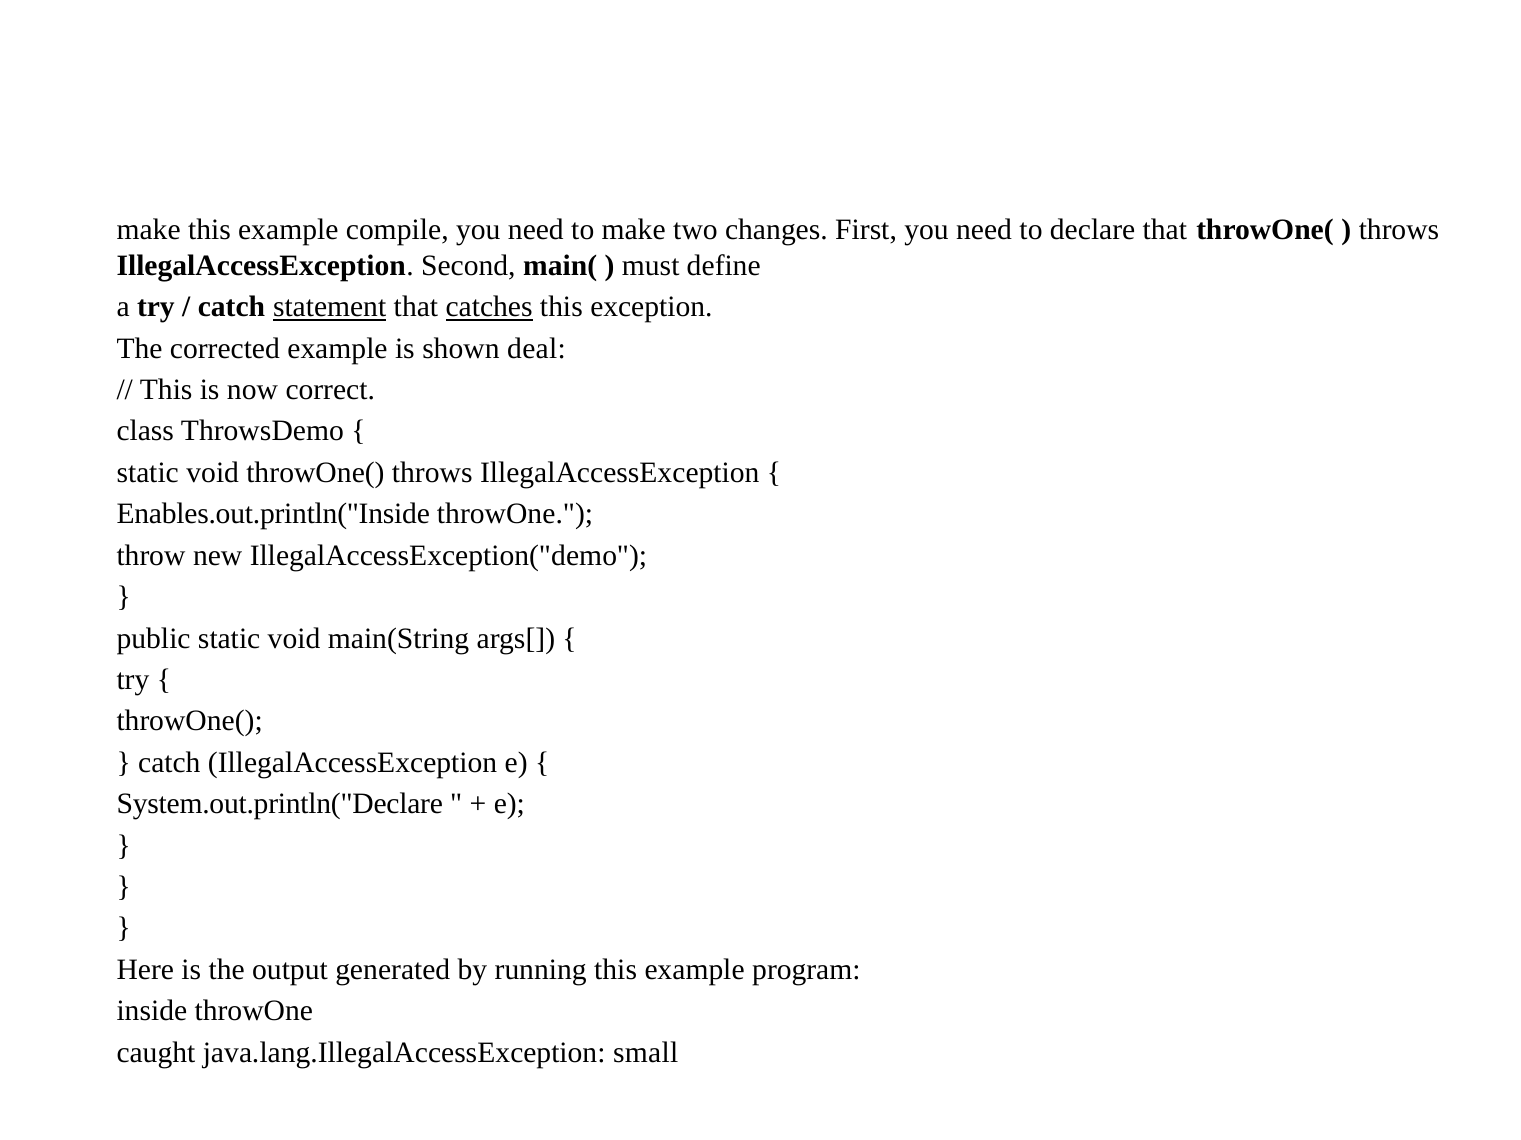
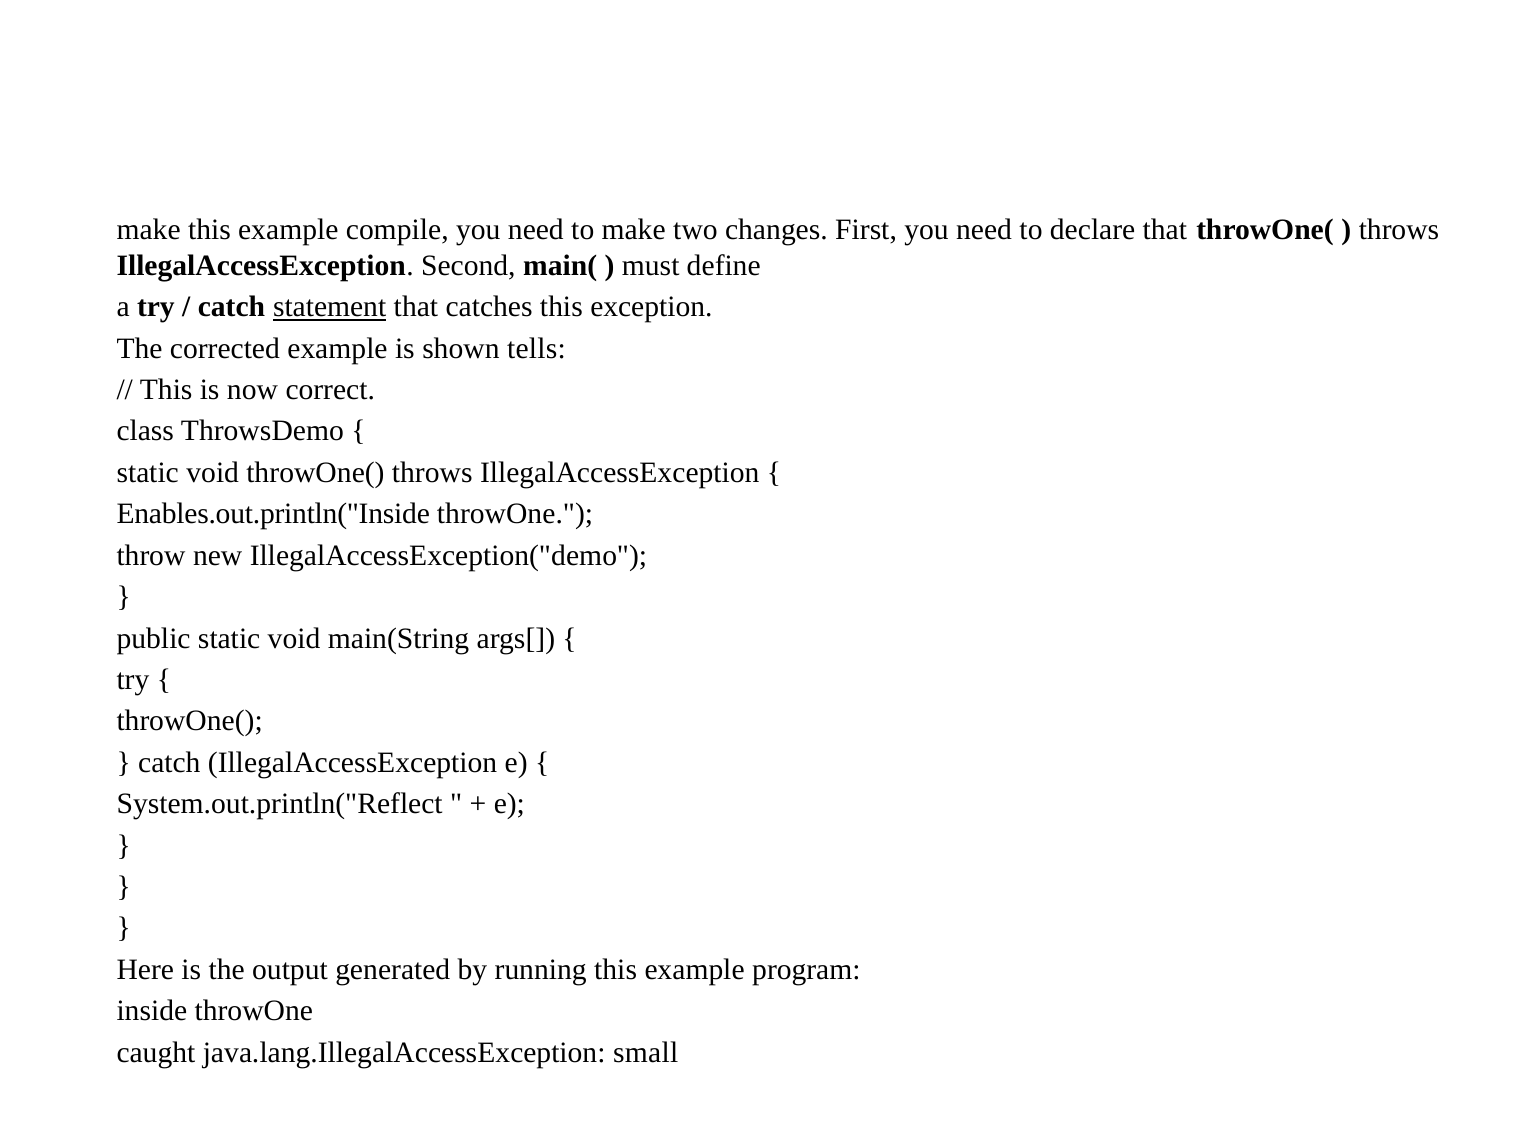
catches underline: present -> none (489, 307)
deal: deal -> tells (536, 349)
System.out.println("Declare: System.out.println("Declare -> System.out.println("Reflect (280, 804)
